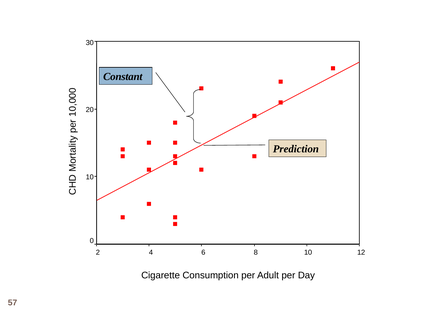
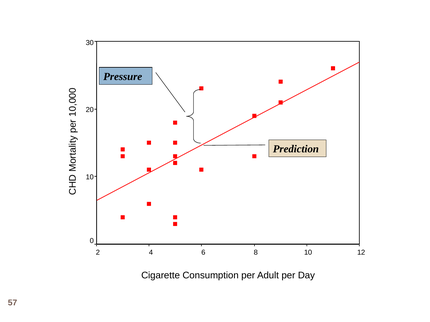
Constant: Constant -> Pressure (123, 77)
